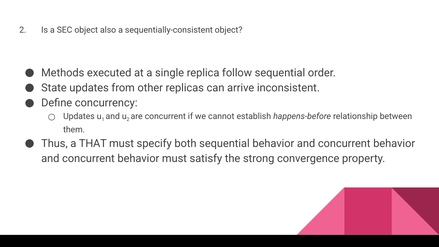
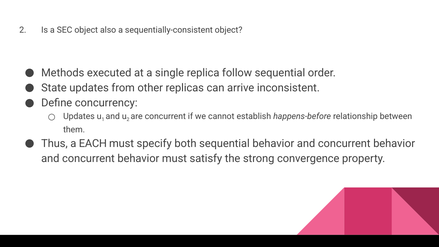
THAT: THAT -> EACH (93, 143)
